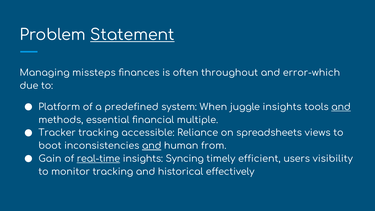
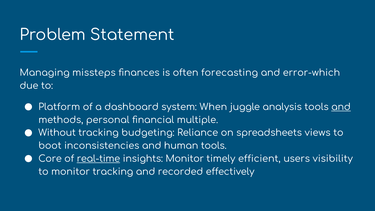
Statement underline: present -> none (132, 35)
throughout: throughout -> forecasting (230, 73)
predefined: predefined -> dashboard (132, 107)
juggle insights: insights -> analysis (282, 107)
essential: essential -> personal (108, 120)
Tracker: Tracker -> Without (57, 133)
accessible: accessible -> budgeting (148, 133)
and underline: present -> none (152, 146)
human from: from -> tools (214, 146)
Gain: Gain -> Core (50, 159)
insights Syncing: Syncing -> Monitor (185, 159)
historical: historical -> recorded (181, 172)
